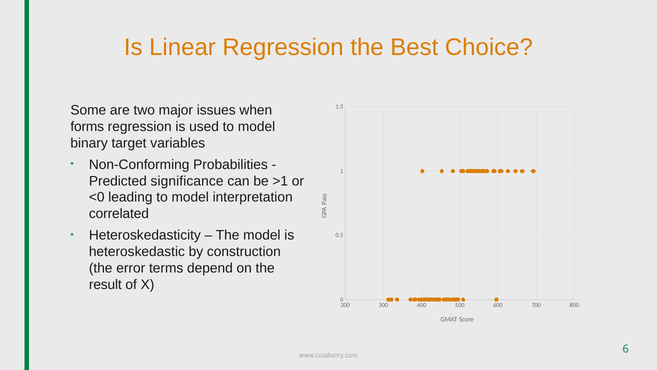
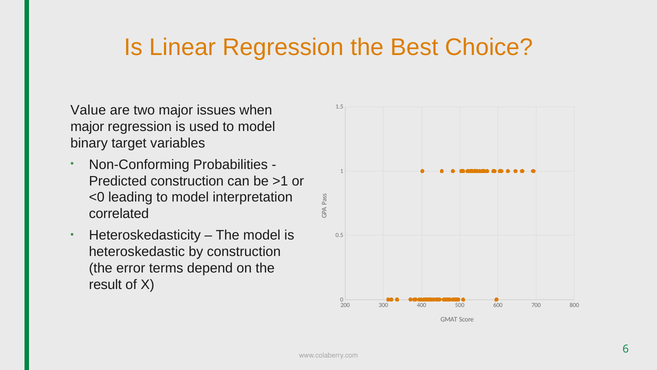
Some: Some -> Value (88, 110)
forms: forms -> major (87, 127)
Predicted significance: significance -> construction (187, 181)
